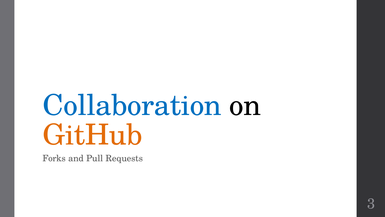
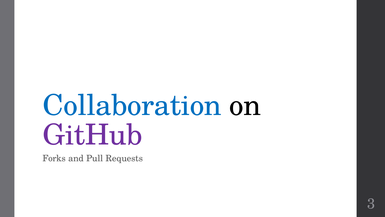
GitHub colour: orange -> purple (93, 135)
